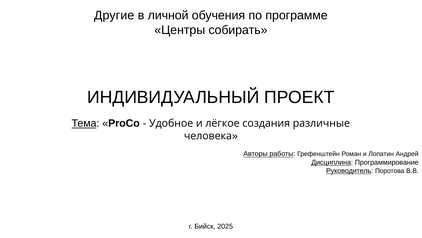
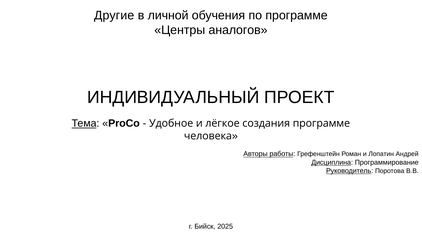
собирать: собирать -> аналогов (238, 30)
создания различные: различные -> программе (321, 123)
